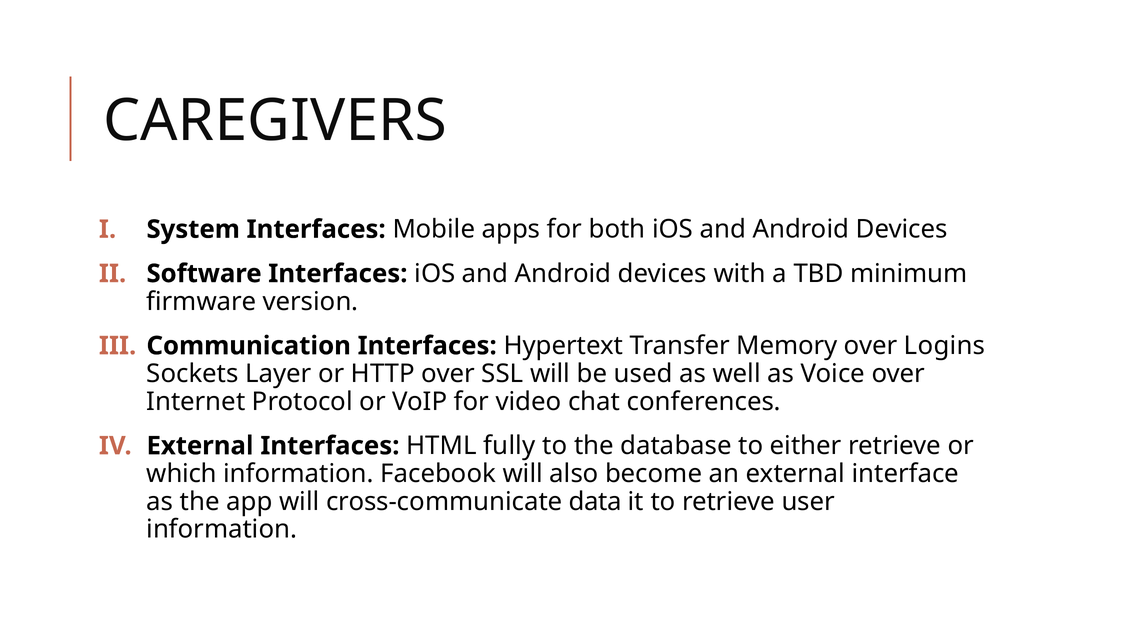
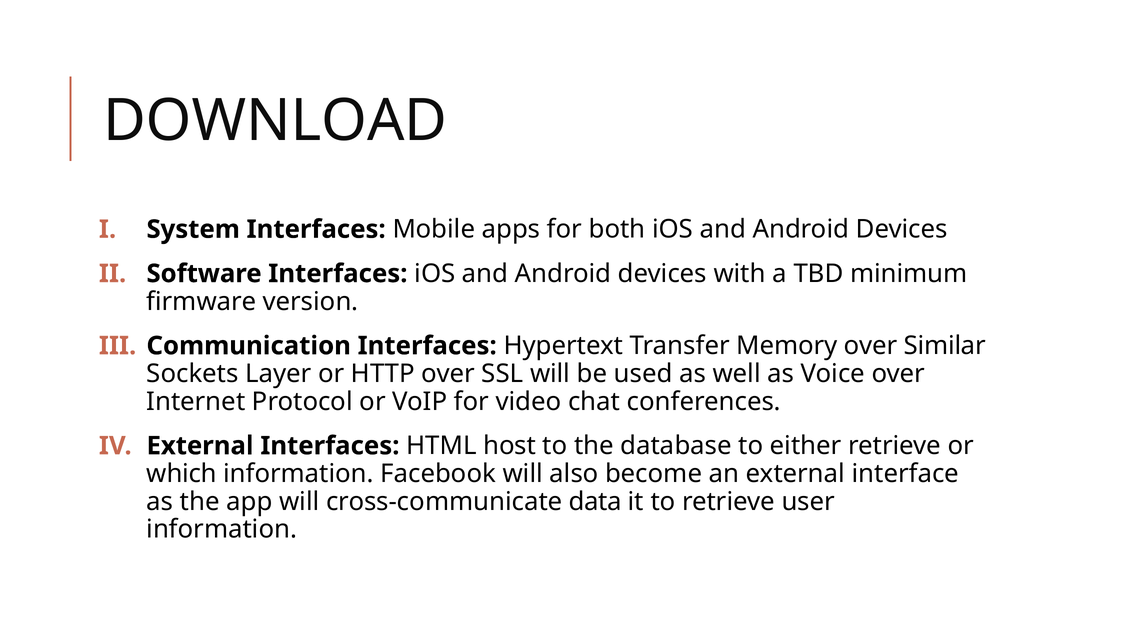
CAREGIVERS: CAREGIVERS -> DOWNLOAD (275, 121)
Logins: Logins -> Similar (945, 346)
fully: fully -> host (510, 446)
